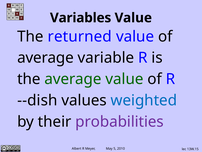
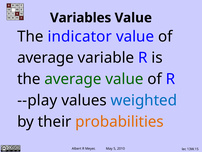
returned: returned -> indicator (80, 36)
--dish: --dish -> --play (37, 100)
probabilities colour: purple -> orange (120, 121)
